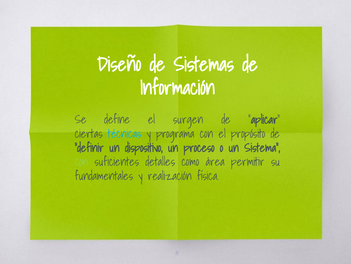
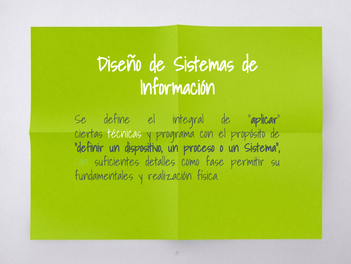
surgen: surgen -> integral (188, 119)
técnicas colour: light blue -> white (125, 134)
área: área -> fase (215, 162)
